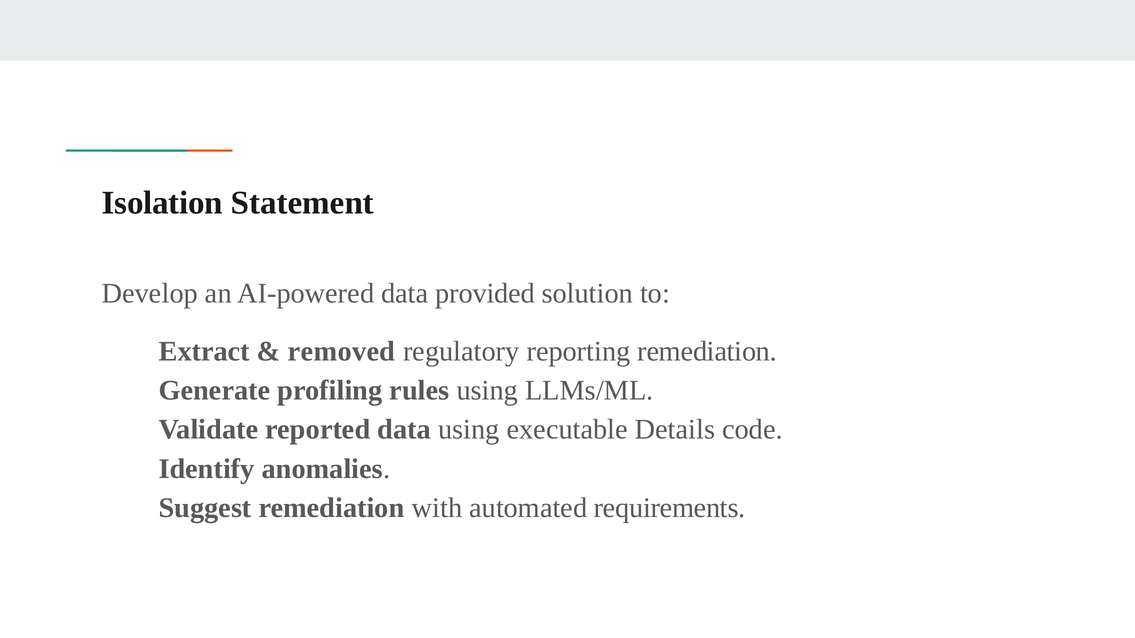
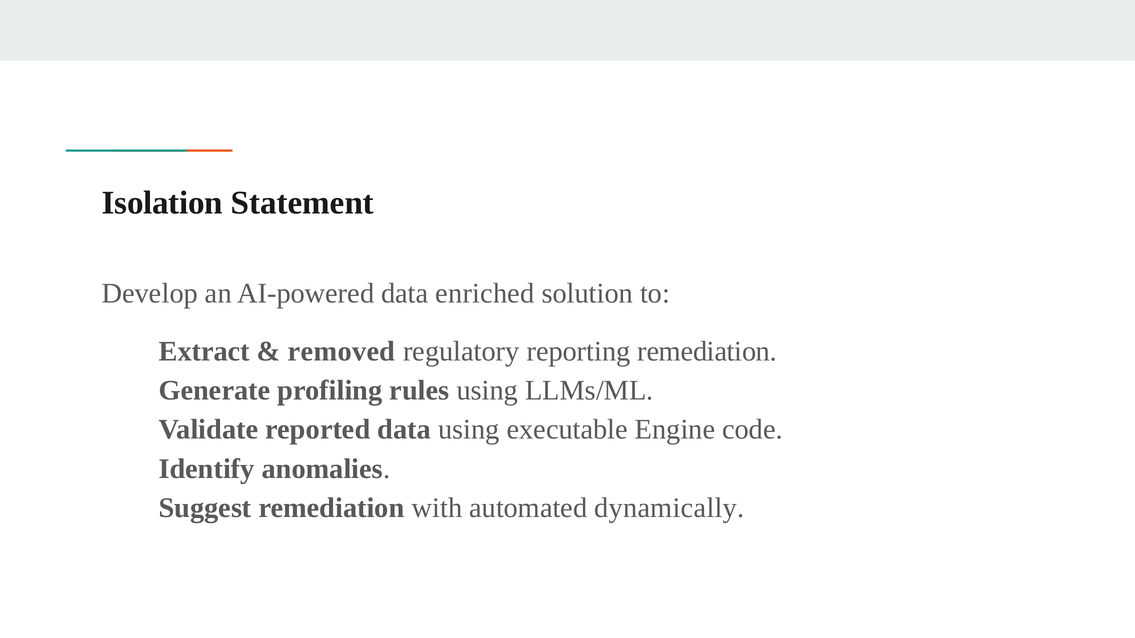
provided: provided -> enriched (485, 294)
Details: Details -> Engine (675, 430)
requirements: requirements -> dynamically (669, 508)
